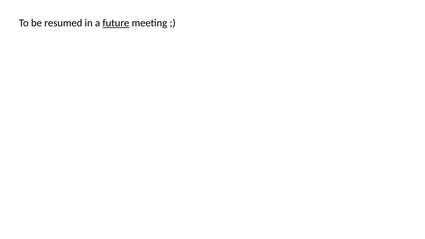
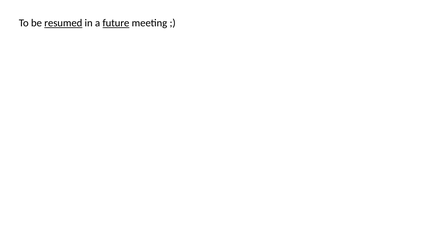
resumed underline: none -> present (63, 23)
